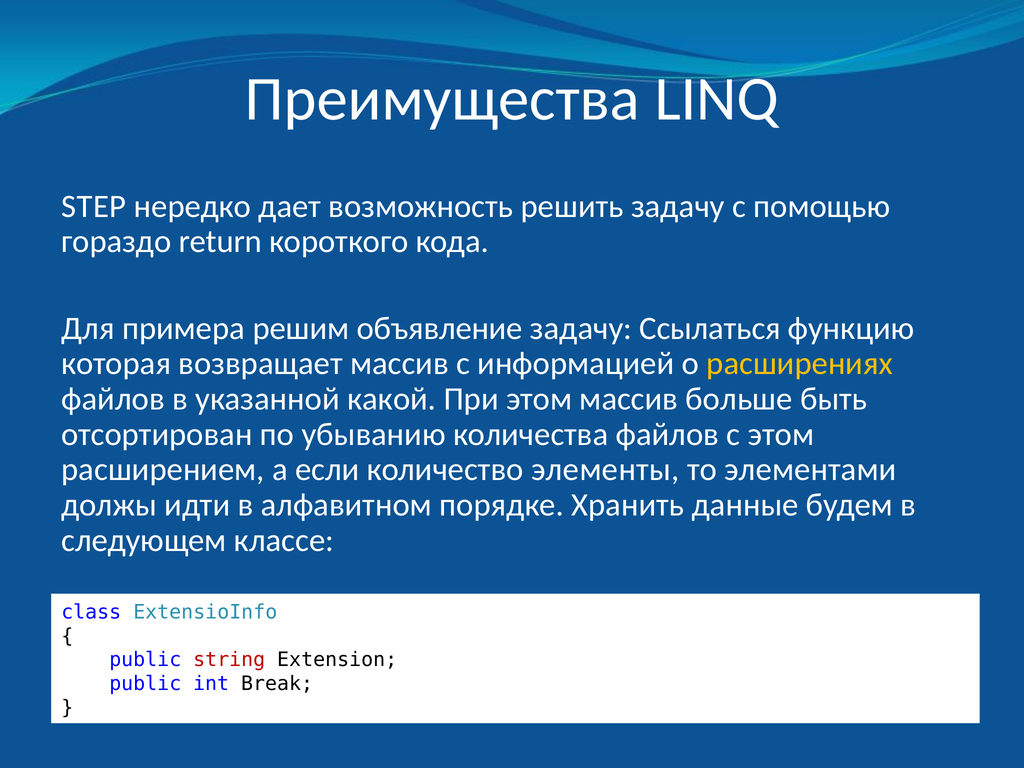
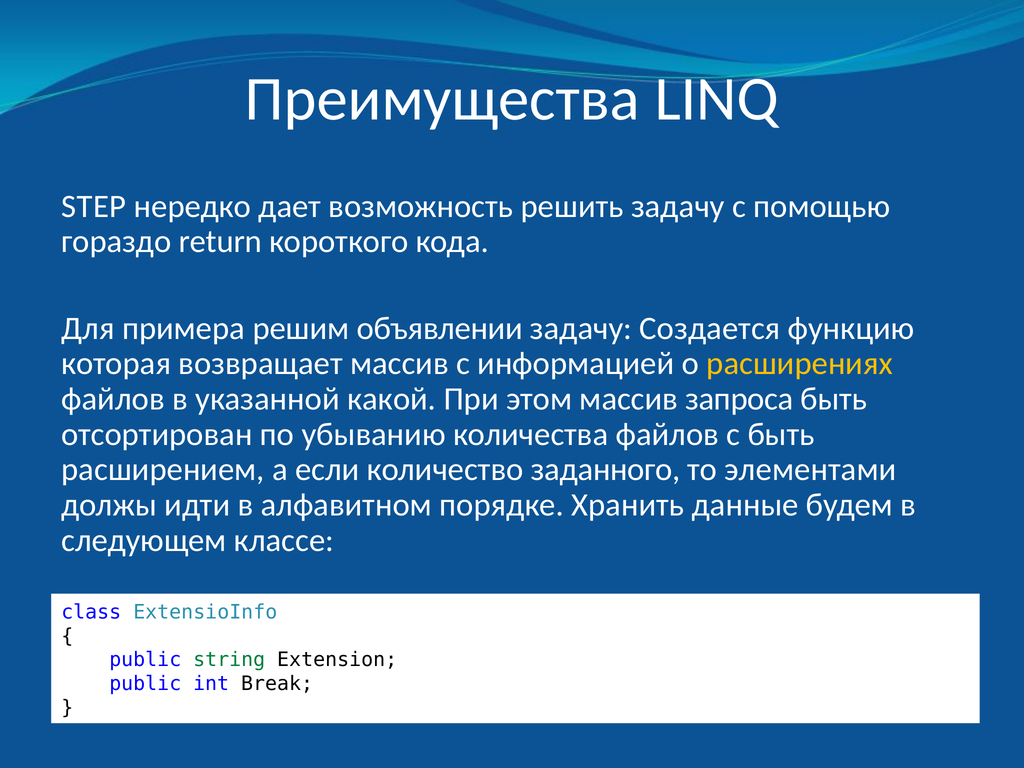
объявление: объявление -> объявлении (440, 328)
Ссылаться: Ссылаться -> Создается (710, 328)
больше: больше -> запроса (739, 399)
с этом: этом -> быть (781, 434)
элементы: элементы -> заданного (606, 470)
string colour: red -> green (229, 660)
